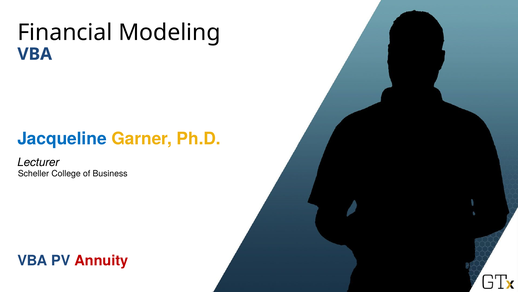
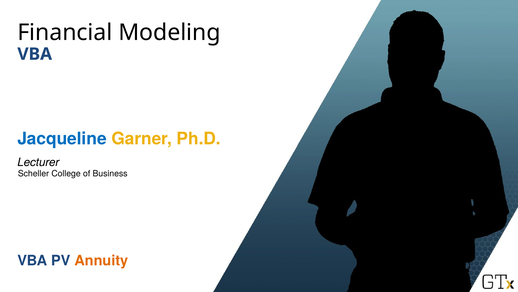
Annuity colour: red -> orange (101, 260)
